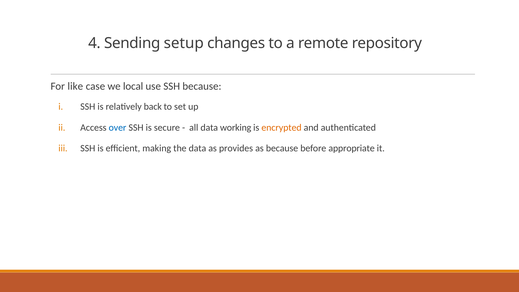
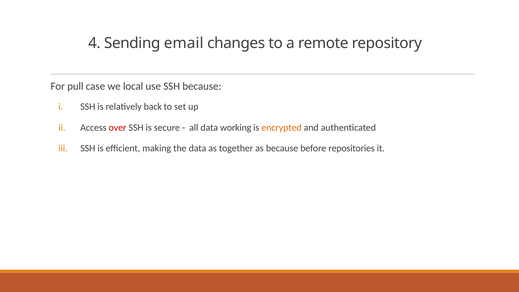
setup: setup -> email (184, 43)
like: like -> pull (75, 86)
over colour: blue -> red (118, 128)
provides: provides -> together (236, 148)
appropriate: appropriate -> repositories (352, 148)
